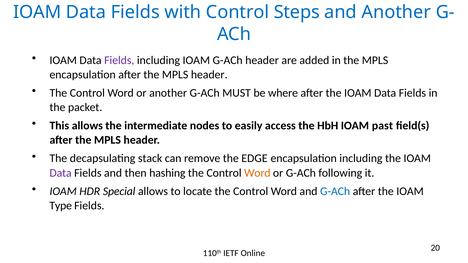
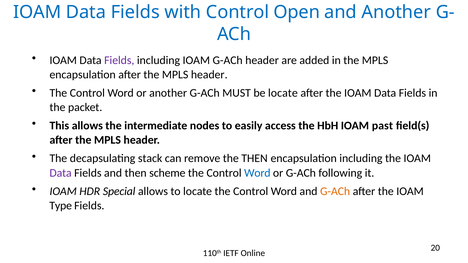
Steps: Steps -> Open (297, 12)
be where: where -> locate (283, 93)
the EDGE: EDGE -> THEN (255, 159)
hashing: hashing -> scheme (167, 173)
Word colour: orange -> blue (257, 173)
G-ACh colour: blue -> orange (335, 191)
